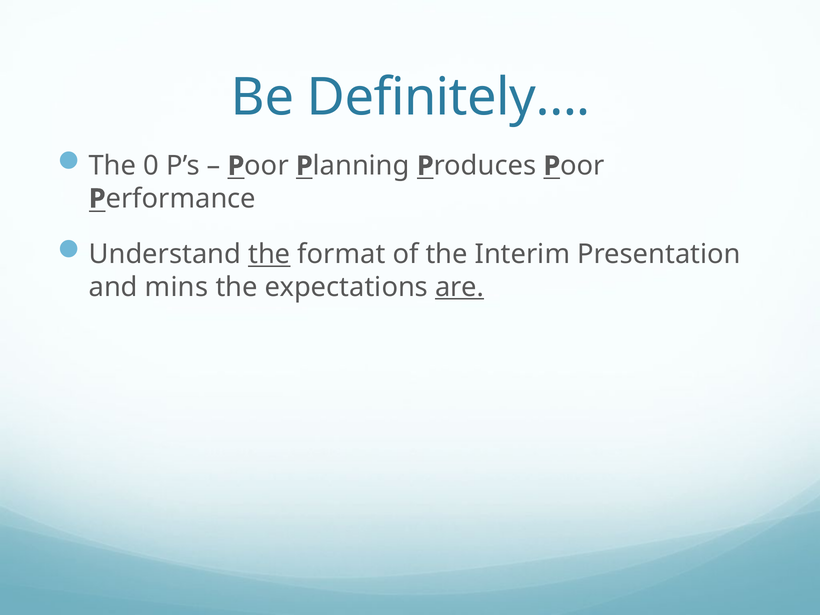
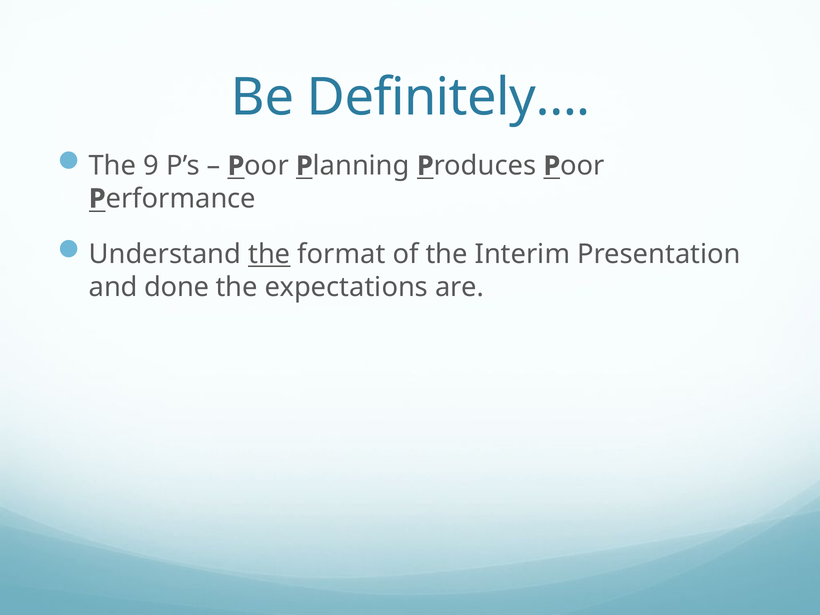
0: 0 -> 9 (151, 166)
mins: mins -> done (177, 287)
are underline: present -> none (460, 287)
